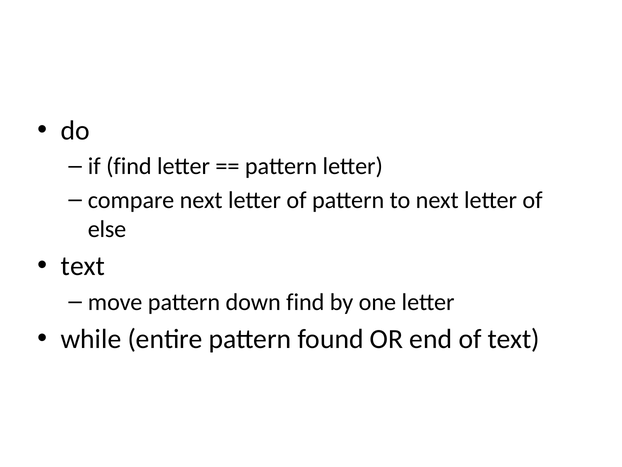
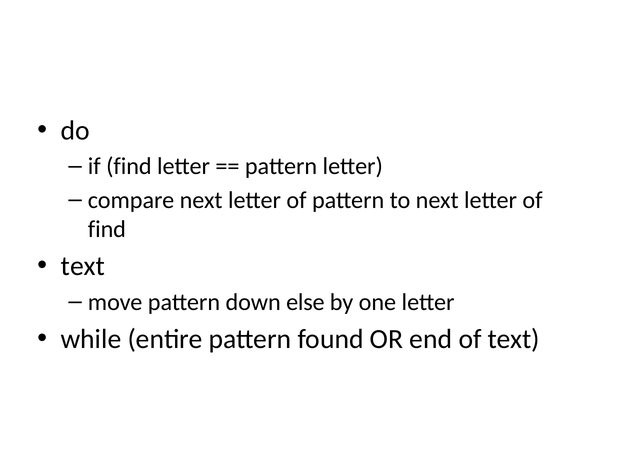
else: else -> find (107, 229)
down find: find -> else (305, 302)
